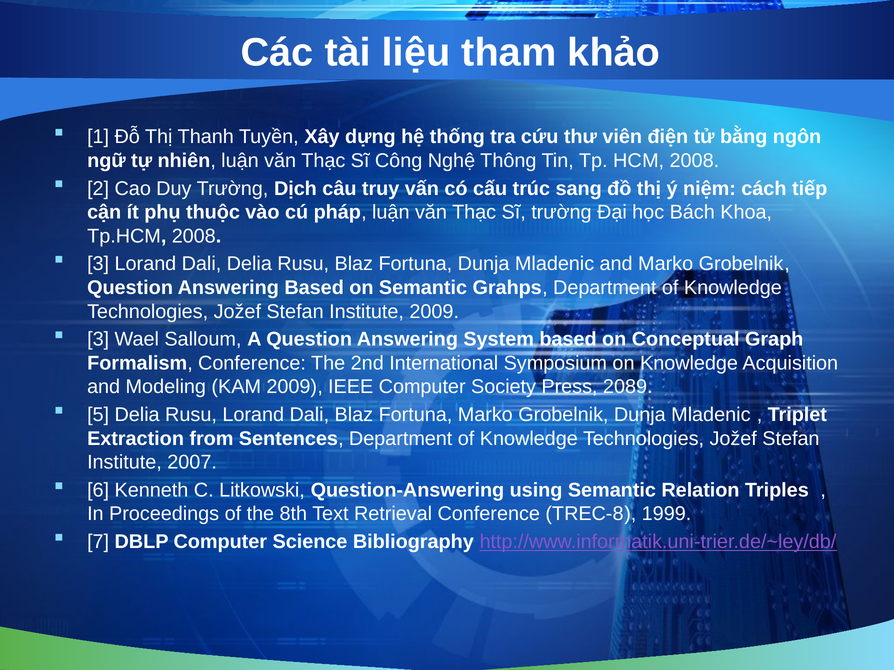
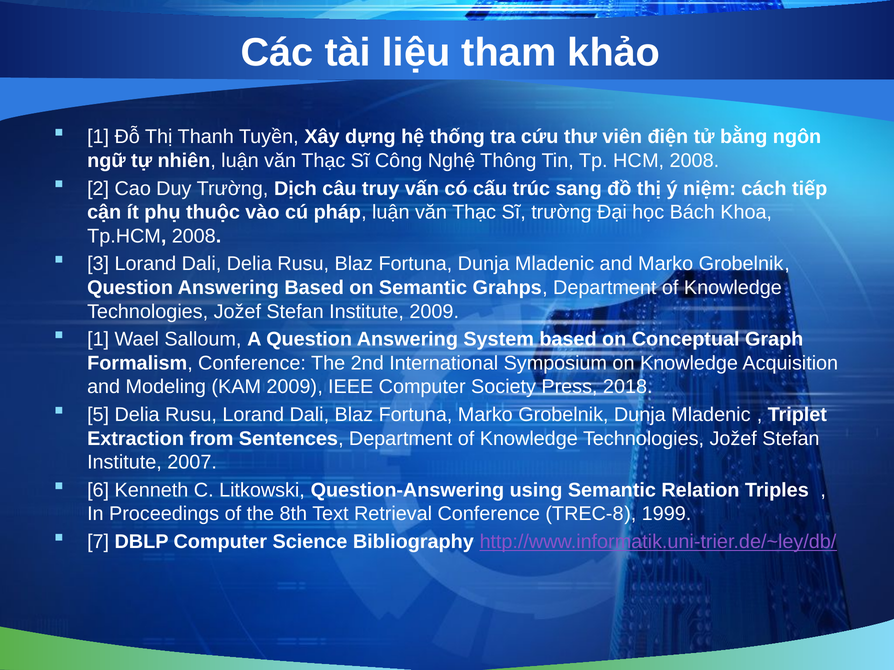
3: 3 -> 1 (98, 340)
2089: 2089 -> 2018 (628, 387)
